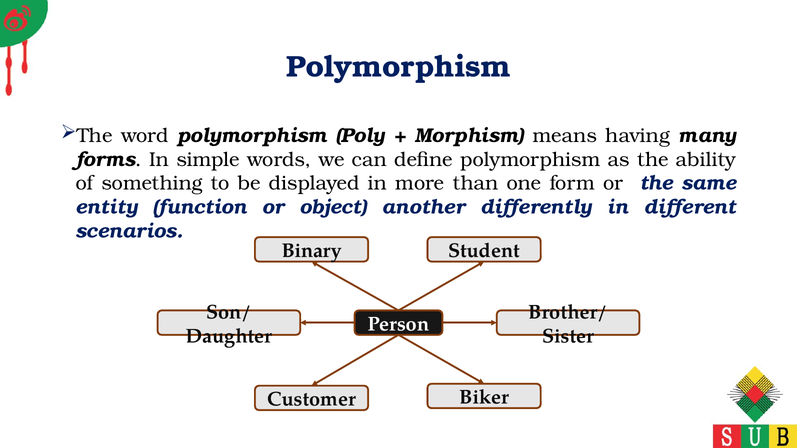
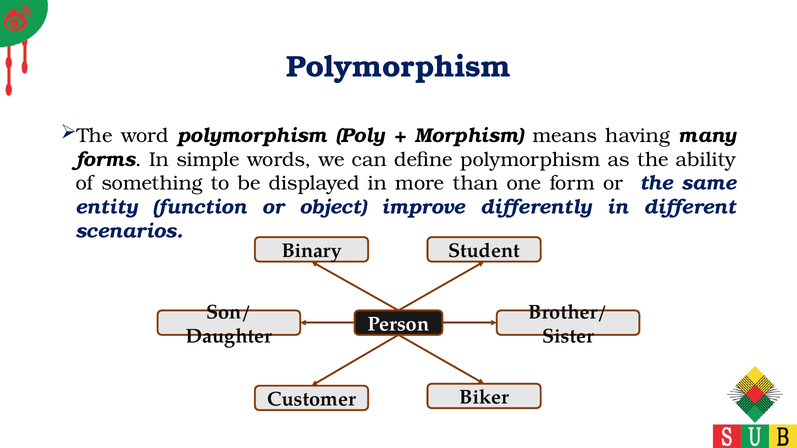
another: another -> improve (423, 207)
